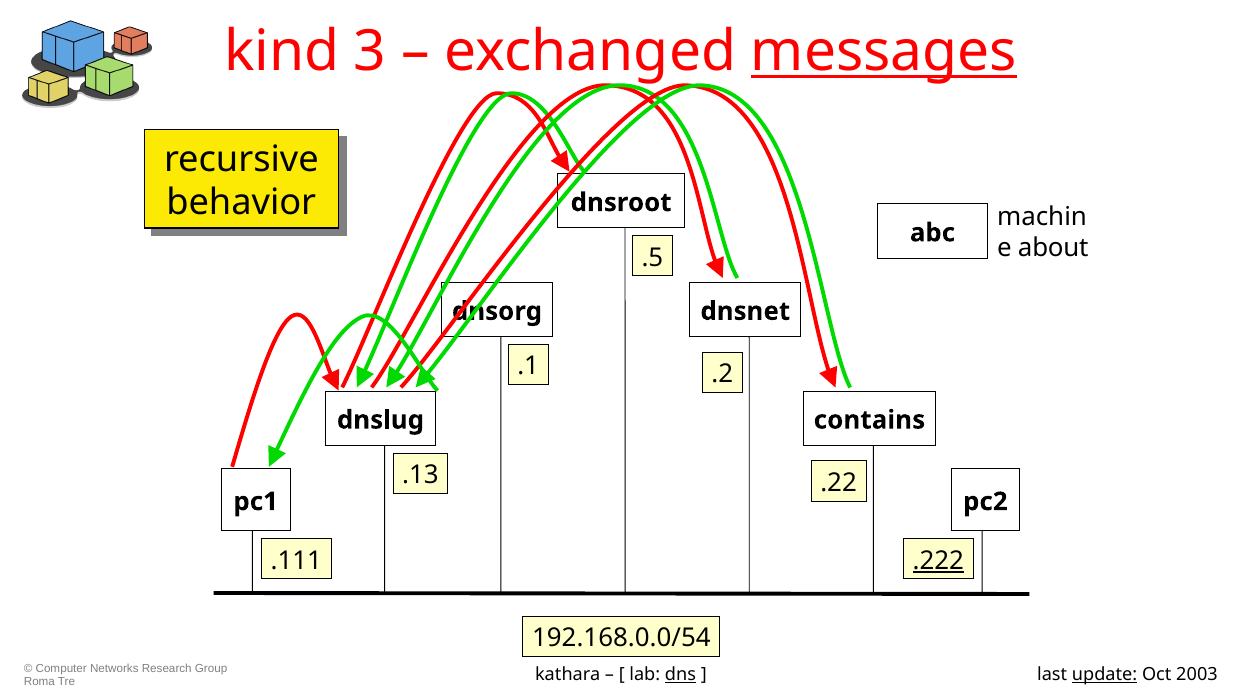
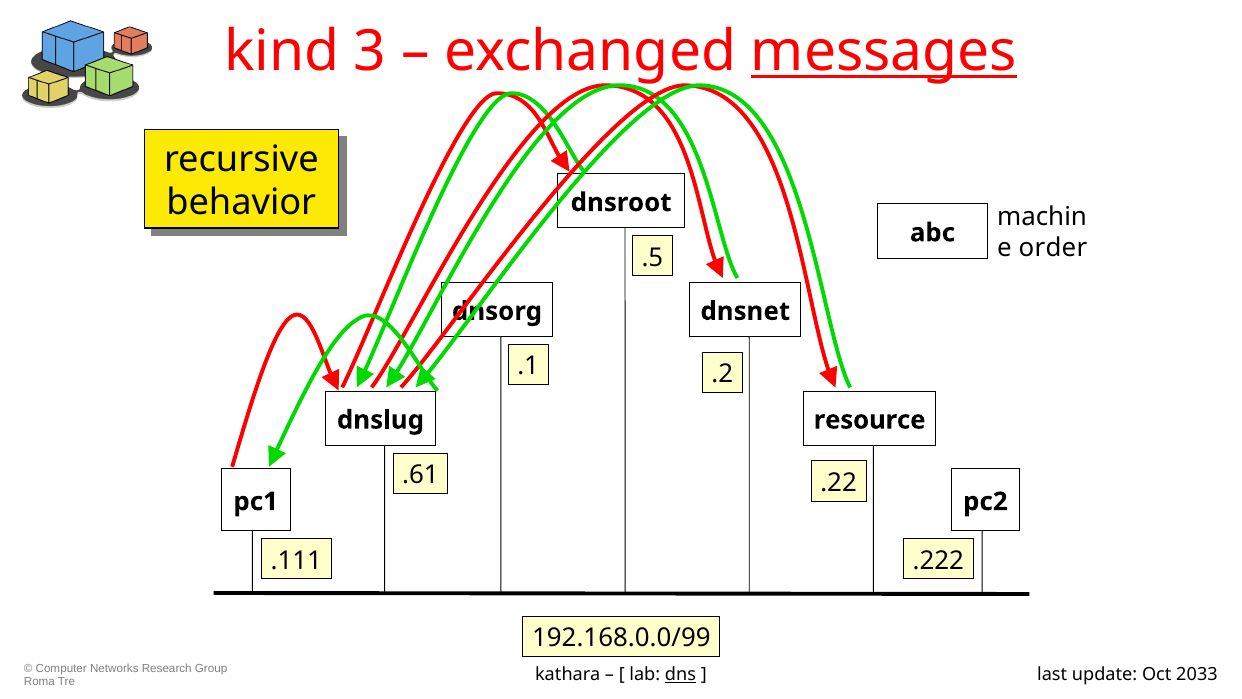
about: about -> order (1053, 248)
contains: contains -> resource (870, 420)
.13: .13 -> .61 (421, 475)
.222 underline: present -> none (938, 560)
192.168.0.0/54: 192.168.0.0/54 -> 192.168.0.0/99 (621, 638)
update underline: present -> none (1105, 674)
2003: 2003 -> 2033 (1197, 674)
